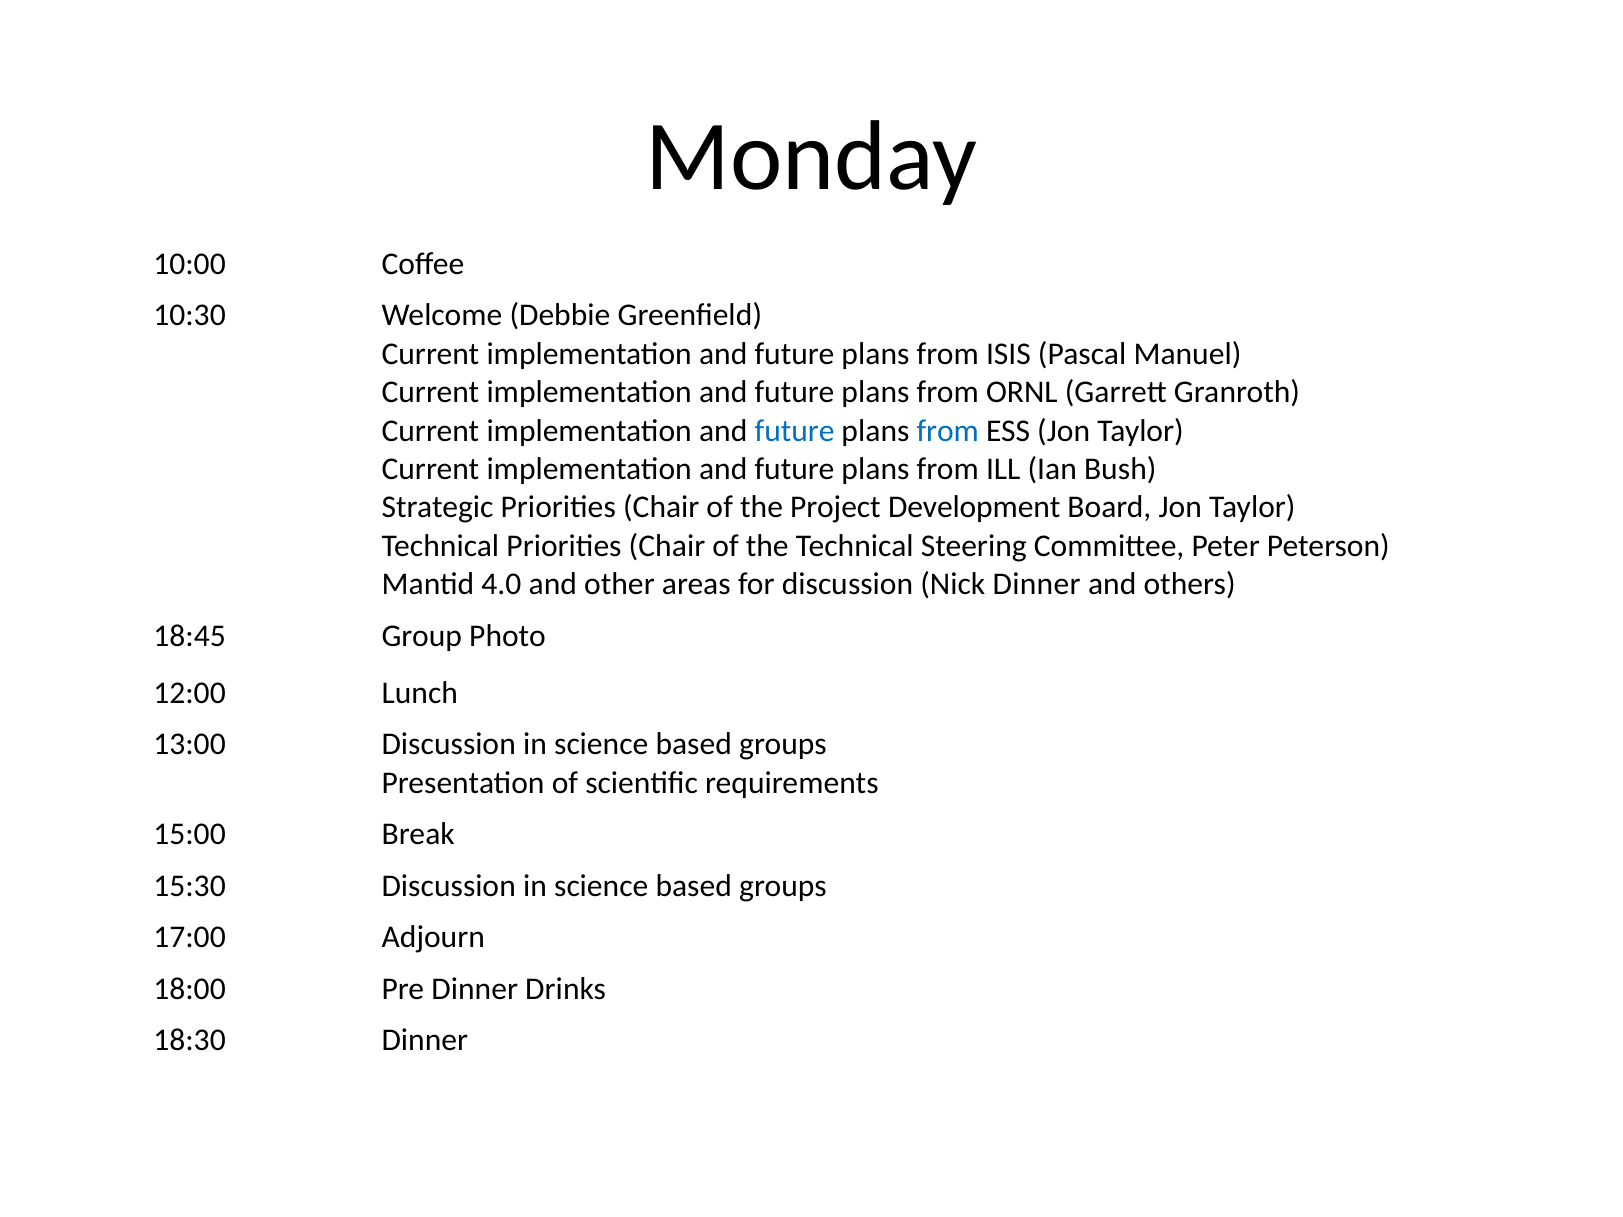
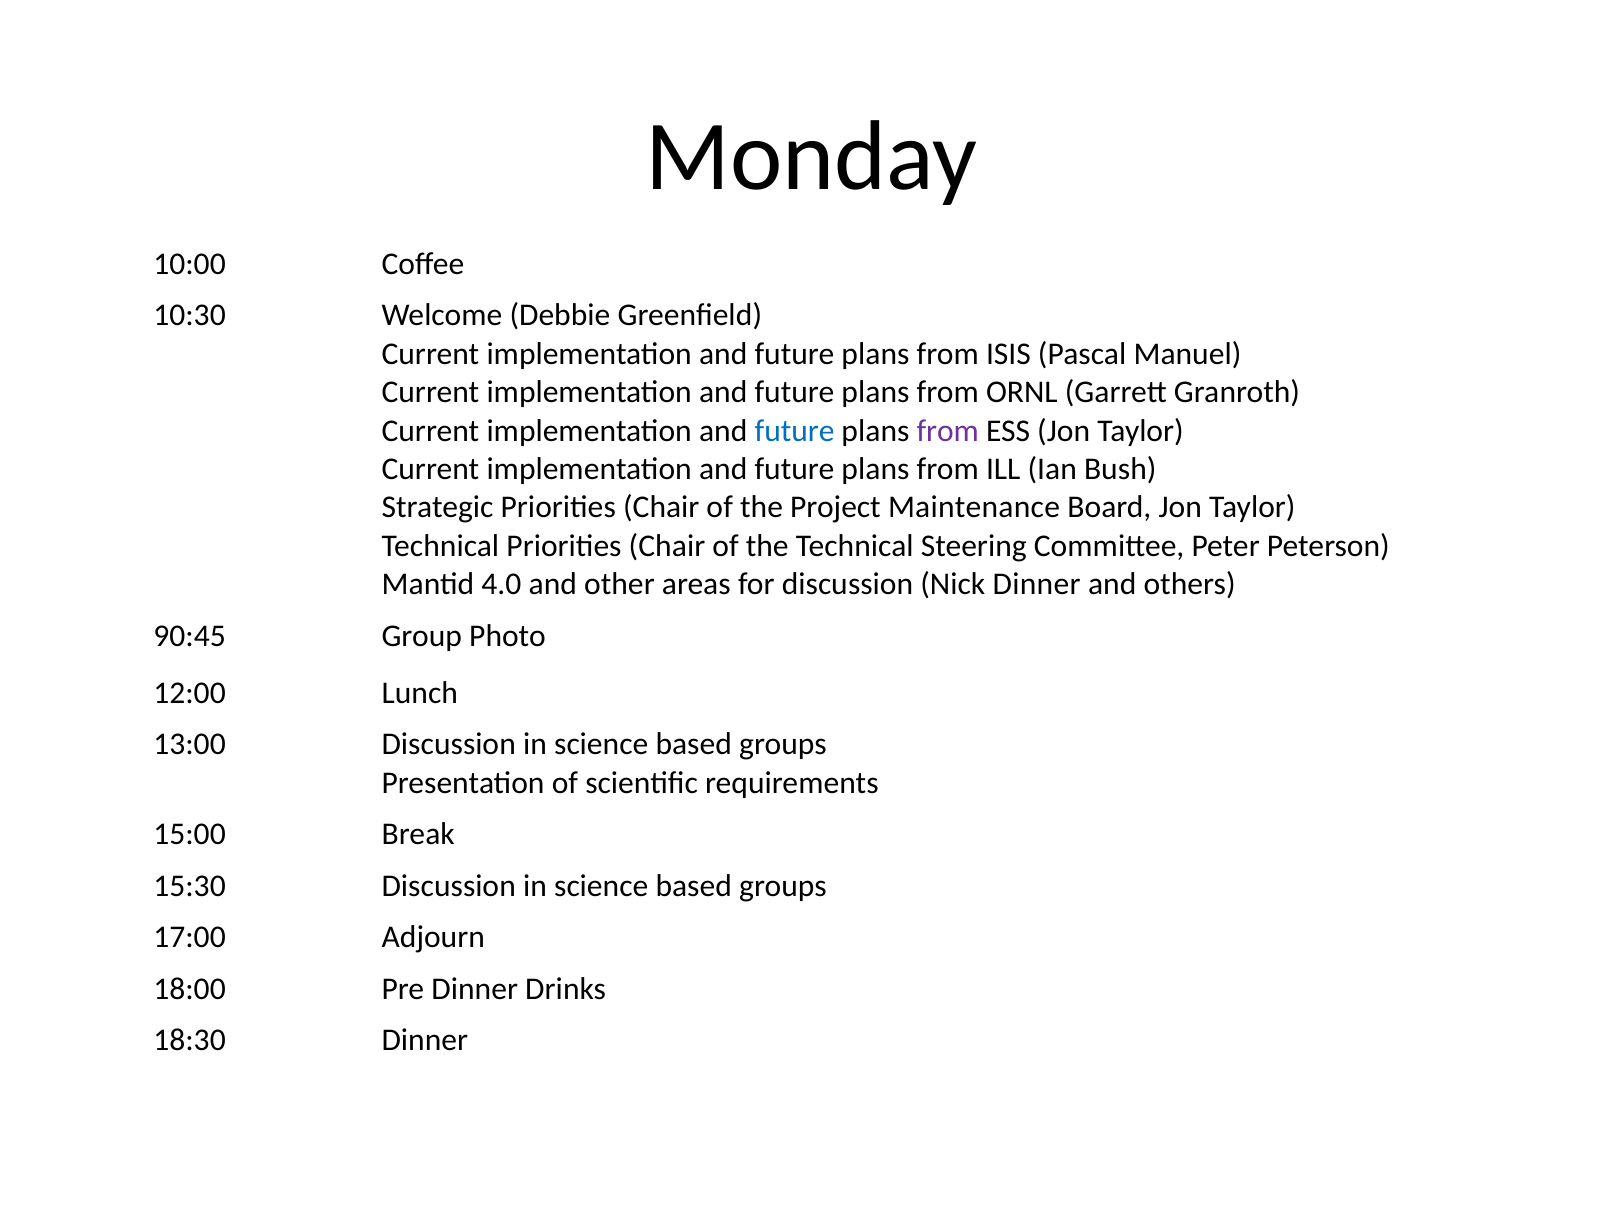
from colour: blue -> purple (948, 431)
Development: Development -> Maintenance (974, 508)
18:45: 18:45 -> 90:45 (190, 636)
